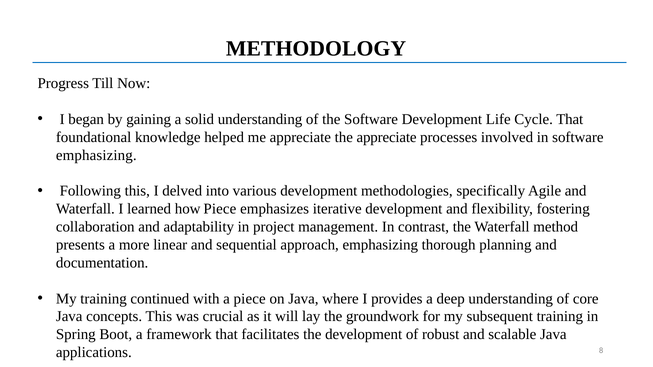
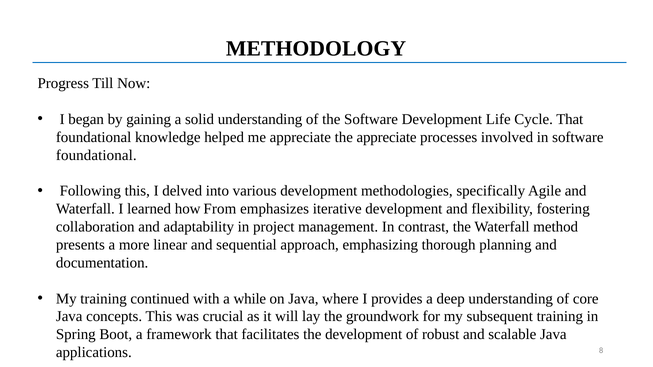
emphasizing: emphasizing -> foundational (96, 155)
how Piece: Piece -> From (220, 209)
a piece: piece -> while (250, 299)
